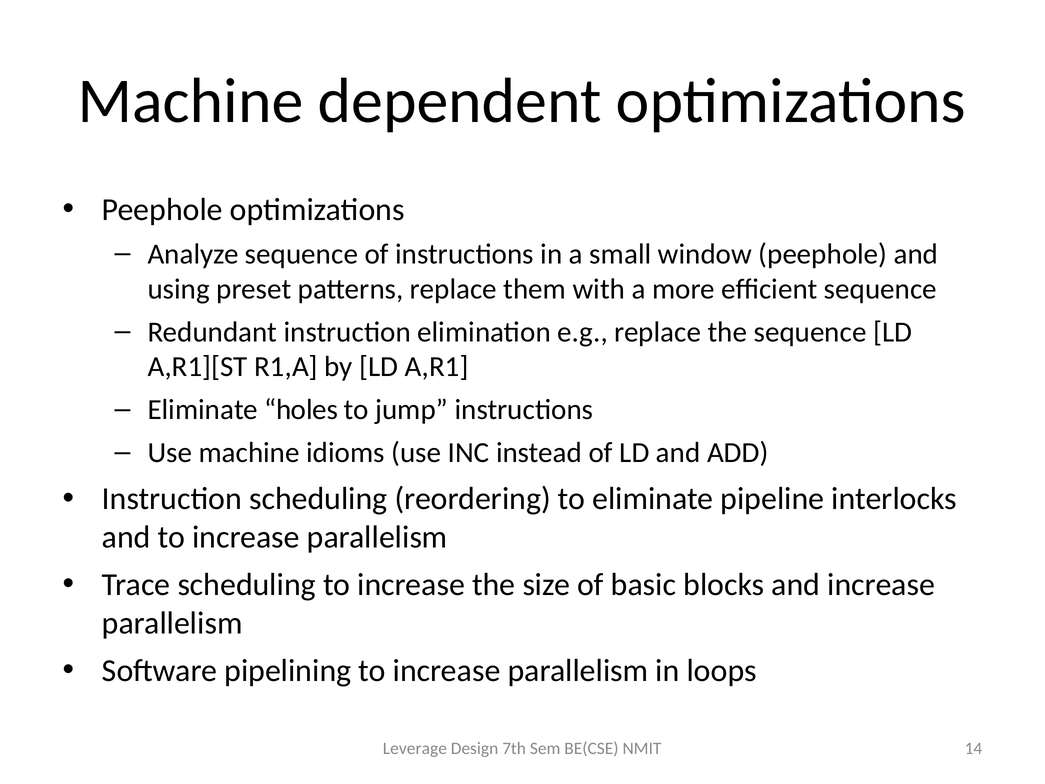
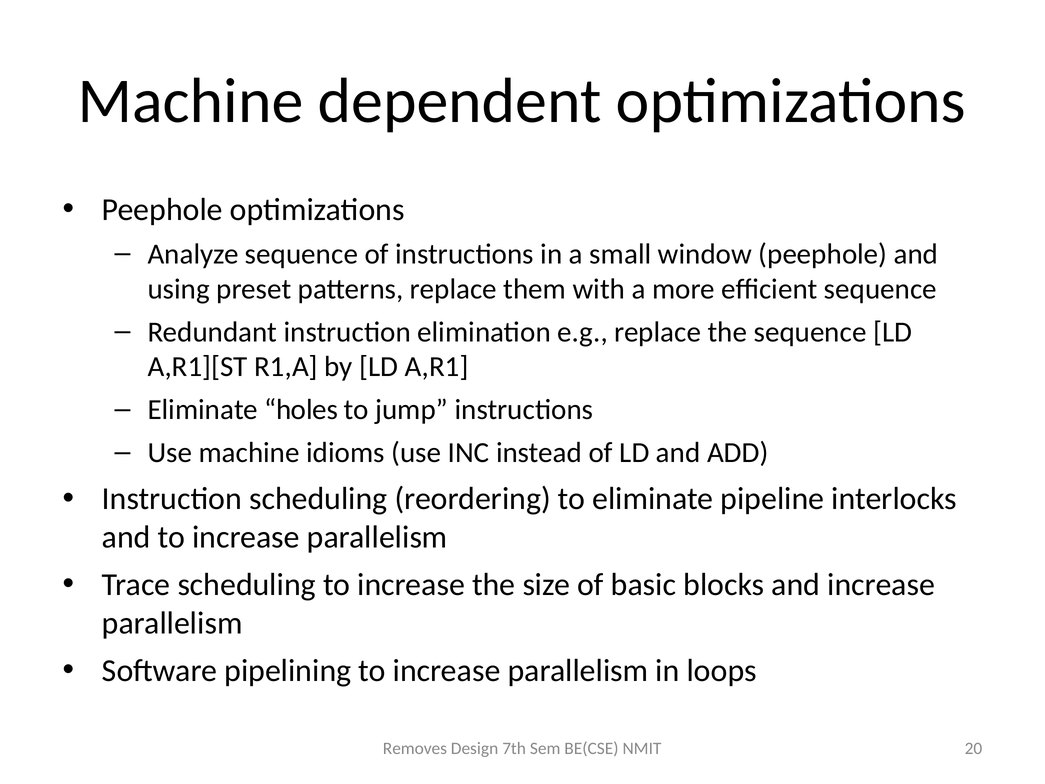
Leverage: Leverage -> Removes (415, 748)
14: 14 -> 20 (973, 748)
